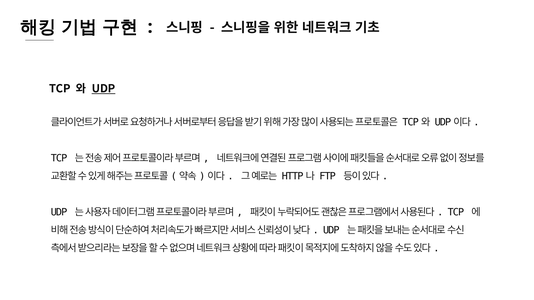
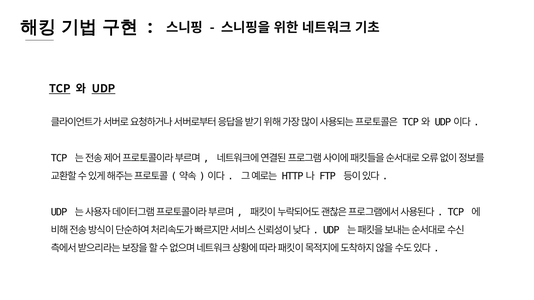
TCP underline: none -> present (60, 89)
